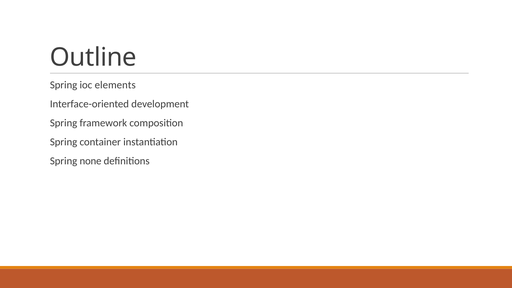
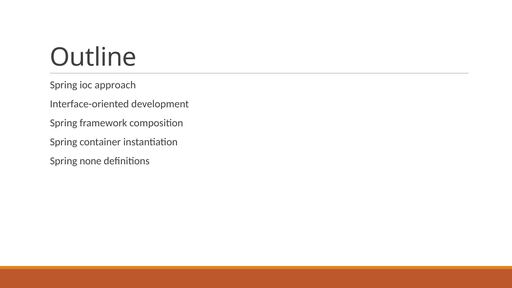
elements: elements -> approach (115, 85)
